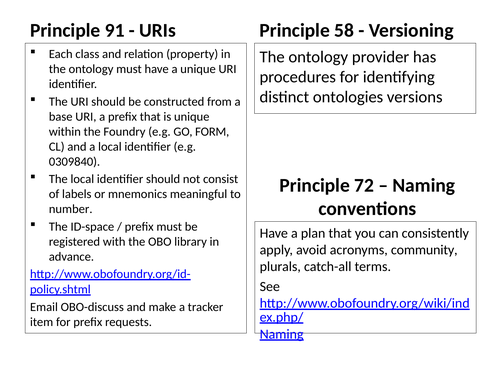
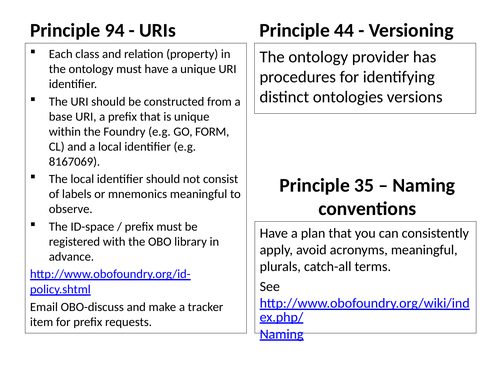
91: 91 -> 94 (115, 31)
58: 58 -> 44 (344, 31)
0309840: 0309840 -> 8167069 (75, 162)
72: 72 -> 35 (364, 186)
number: number -> observe (71, 210)
acronyms community: community -> meaningful (424, 250)
